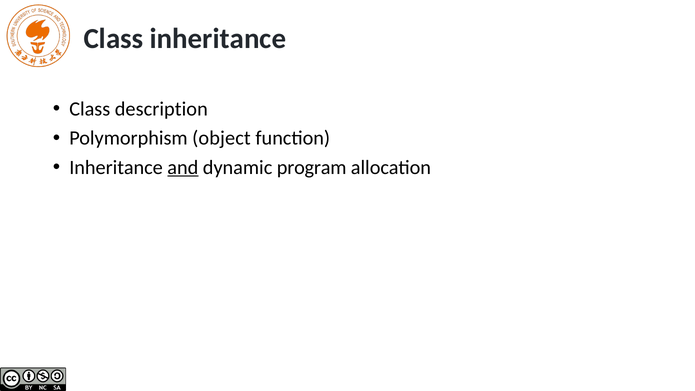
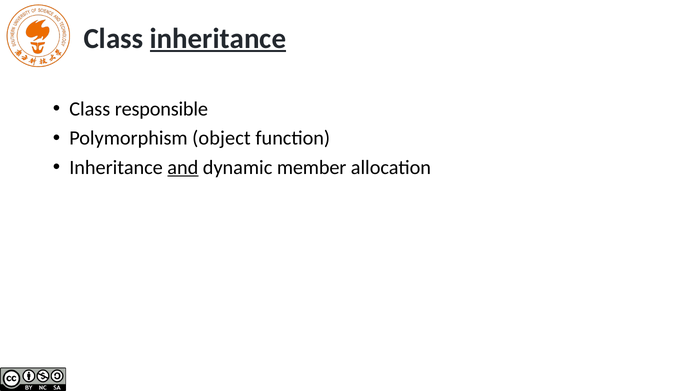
inheritance underline: none -> present (218, 39)
description: description -> responsible (161, 109)
program: program -> member (312, 167)
